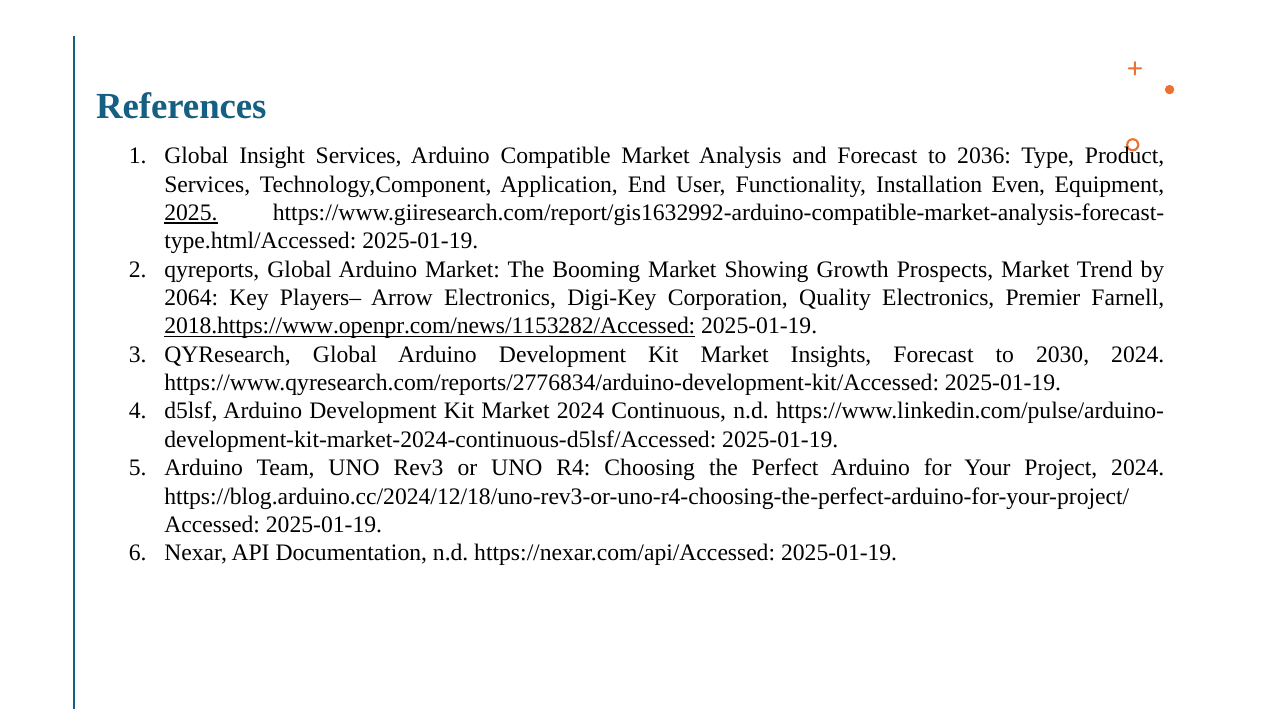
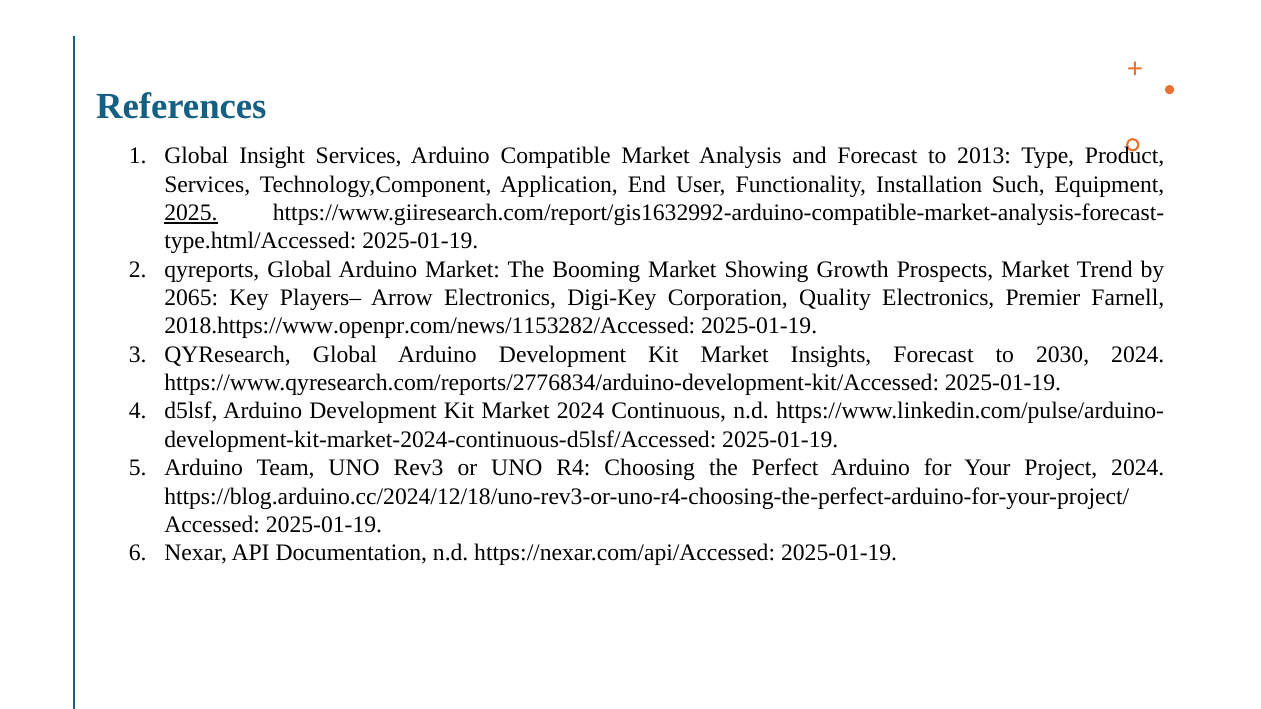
2036: 2036 -> 2013 (984, 156)
Even: Even -> Such (1018, 184)
2064: 2064 -> 2065 (191, 298)
2018.https://www.openpr.com/news/1153282/Accessed underline: present -> none (430, 326)
